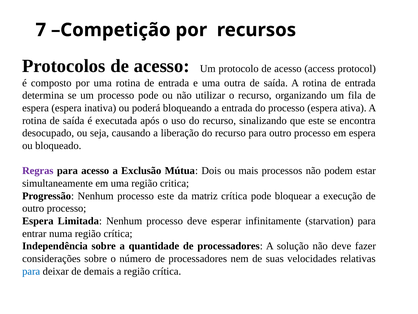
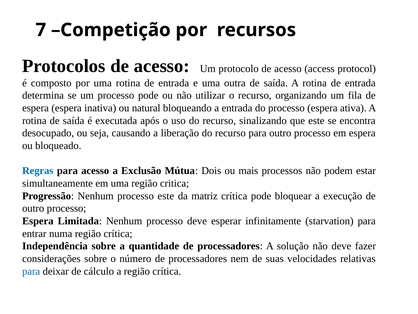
poderá: poderá -> natural (146, 108)
Regras colour: purple -> blue (38, 171)
demais: demais -> cálculo (99, 271)
